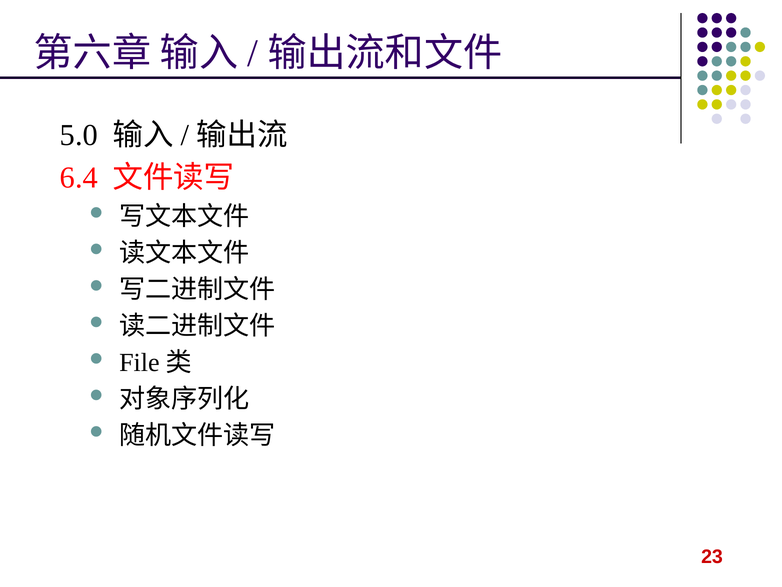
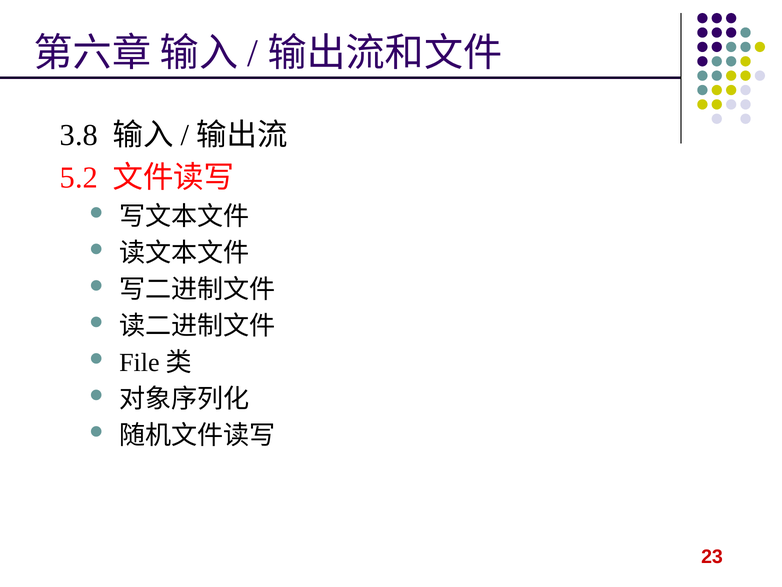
5.0: 5.0 -> 3.8 (79, 135)
6.4: 6.4 -> 5.2 (79, 178)
